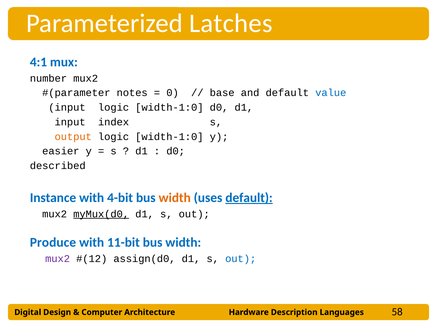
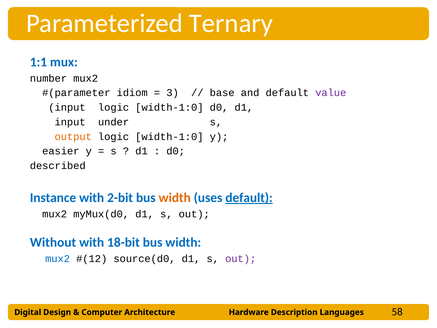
Latches: Latches -> Ternary (231, 23)
4:1: 4:1 -> 1:1 (38, 62)
notes: notes -> idiom (132, 93)
0: 0 -> 3 (173, 93)
value colour: blue -> purple (331, 93)
index: index -> under (114, 122)
4-bit: 4-bit -> 2-bit (120, 198)
myMux(d0 underline: present -> none (101, 214)
Produce: Produce -> Without (53, 242)
11-bit: 11-bit -> 18-bit (123, 242)
mux2 colour: purple -> blue (58, 258)
assign(d0: assign(d0 -> source(d0 (144, 258)
out colour: blue -> purple (241, 258)
